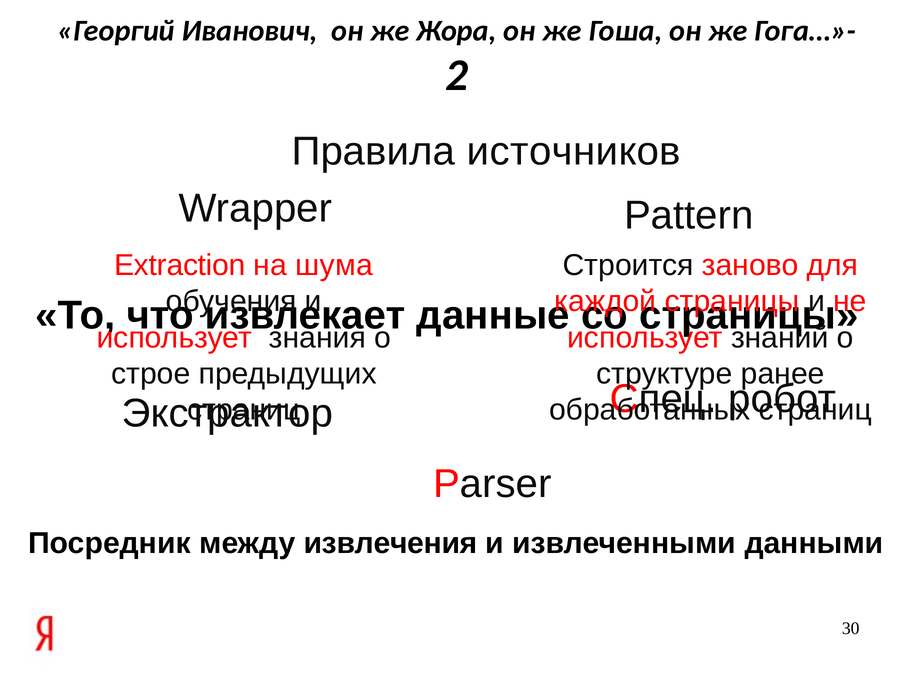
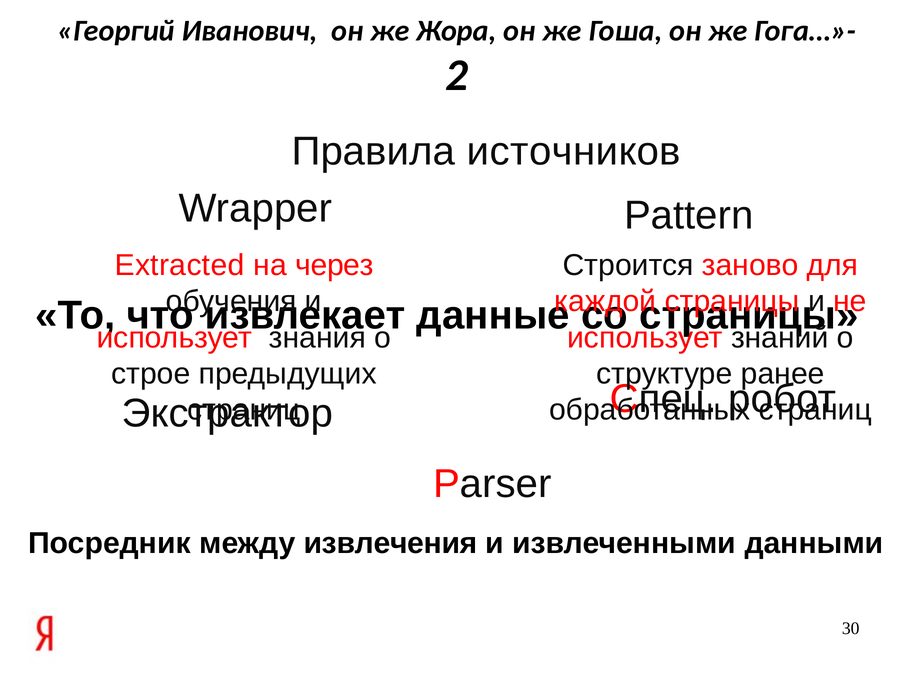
Extraction: Extraction -> Extracted (180, 265)
шума: шума -> через (334, 265)
